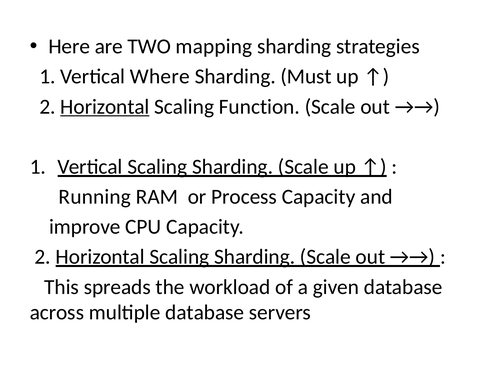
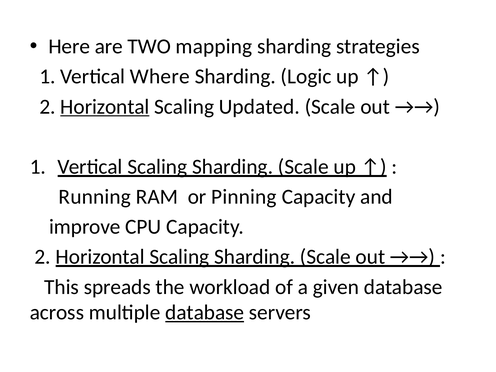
Must: Must -> Logic (306, 77)
Function: Function -> Updated (259, 107)
Process: Process -> Pinning (244, 197)
database underline: none -> present (205, 313)
